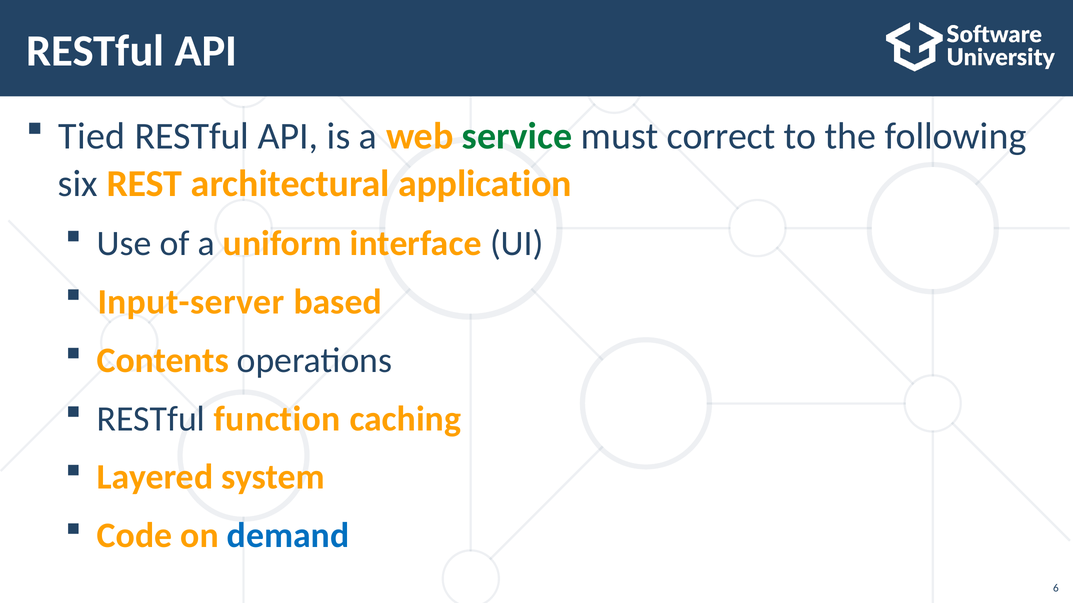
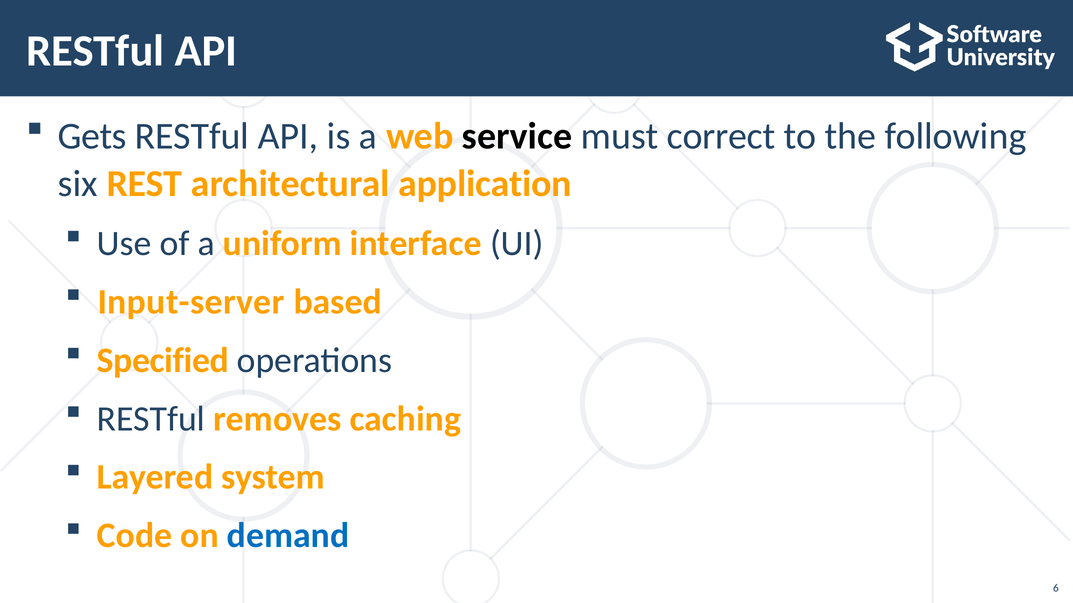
Tied: Tied -> Gets (92, 136)
service colour: green -> black (517, 136)
Contents: Contents -> Specified (163, 361)
function: function -> removes (277, 419)
